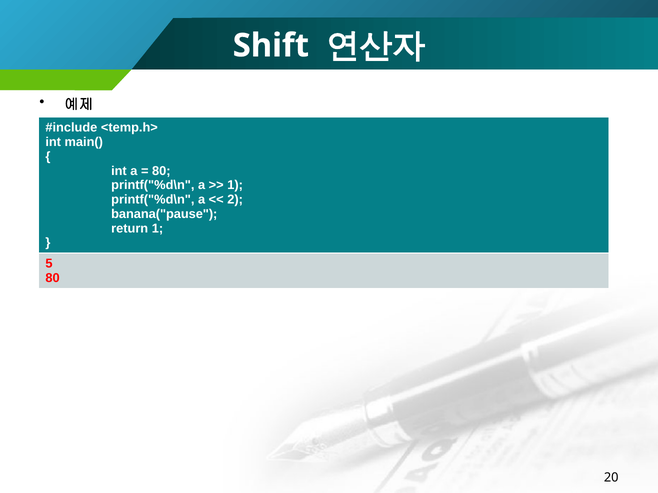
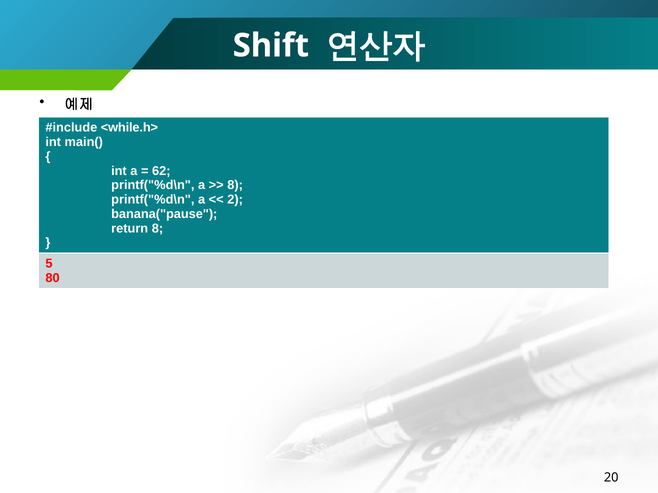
<temp.h>: <temp.h> -> <while.h> (129, 128)
80: 80 -> 62 (161, 171)
1: 1 -> 8 (235, 185)
return 1: 1 -> 8 (157, 229)
